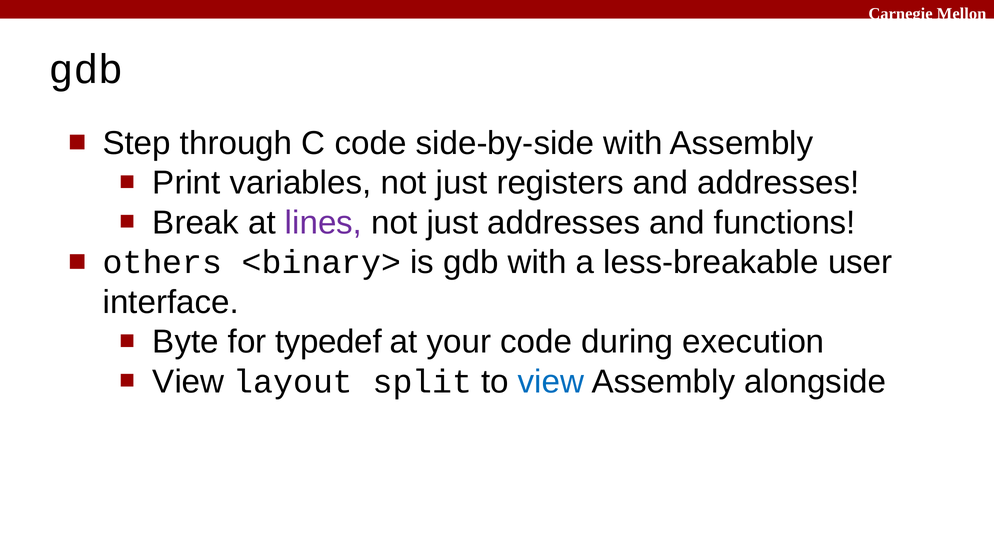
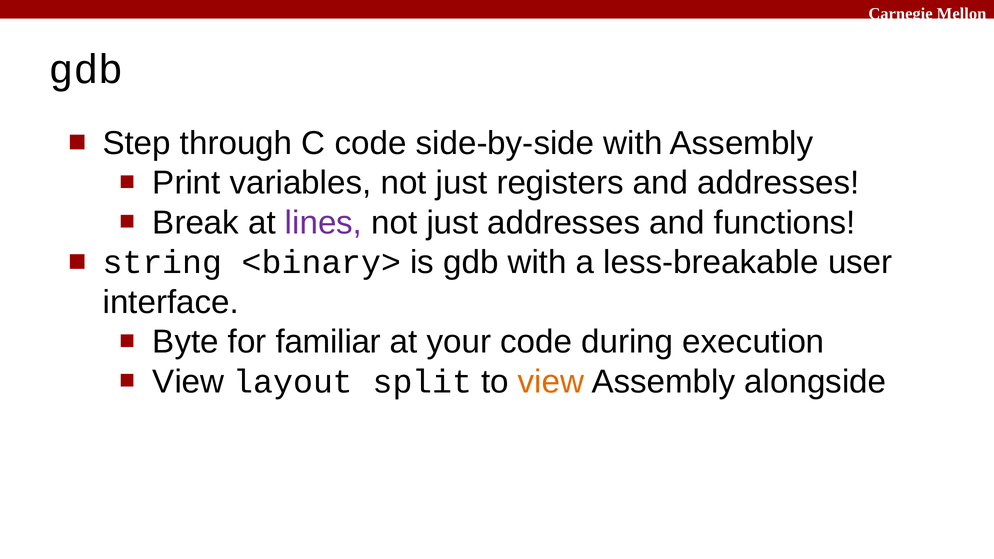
others: others -> string (162, 262)
typedef: typedef -> familiar (328, 342)
view colour: blue -> orange (551, 382)
